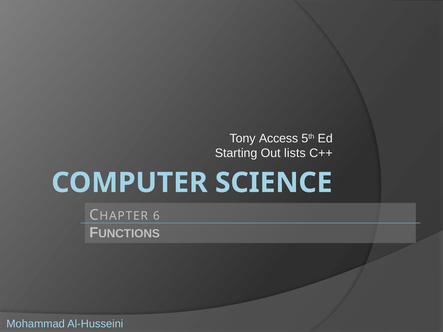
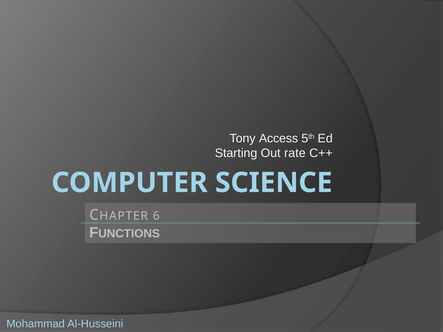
lists: lists -> rate (295, 153)
